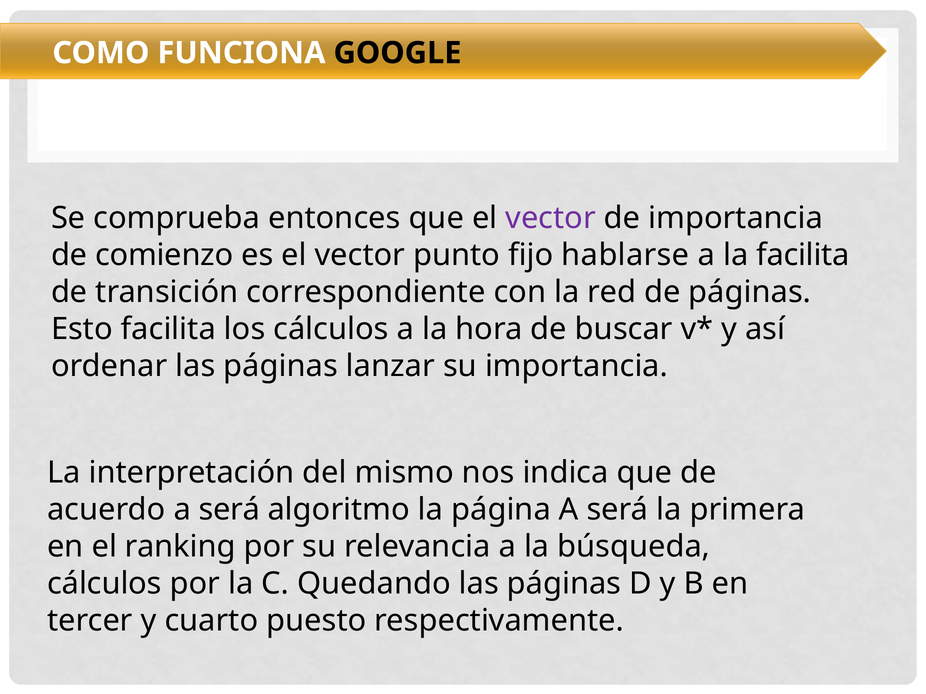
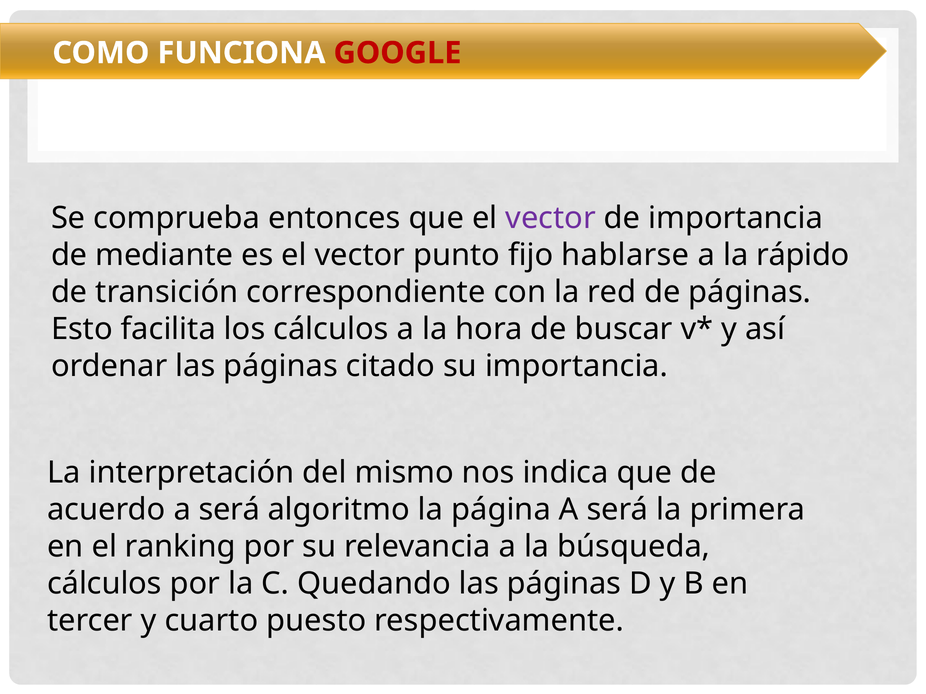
GOOGLE colour: black -> red (398, 53)
comienzo: comienzo -> mediante (164, 255)
la facilita: facilita -> rápido (803, 255)
lanzar: lanzar -> citado (390, 366)
